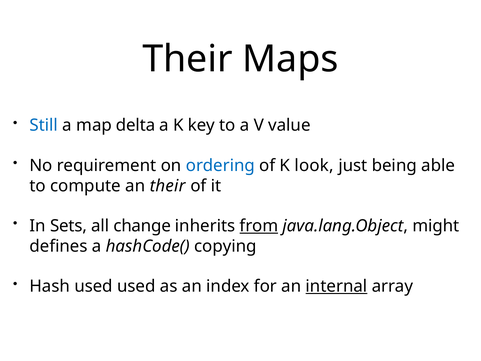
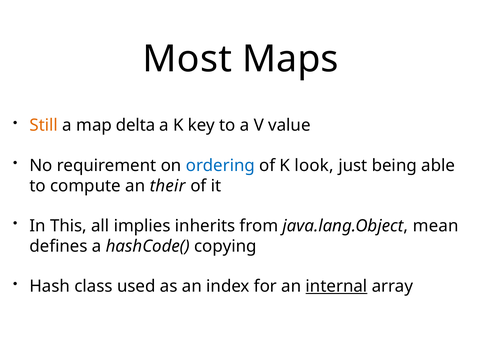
Their: Their -> Most (187, 59)
Still colour: blue -> orange (44, 125)
Sets: Sets -> This (68, 226)
change: change -> implies (142, 226)
from underline: present -> none (259, 226)
might: might -> mean (436, 226)
Hash used: used -> class (94, 286)
